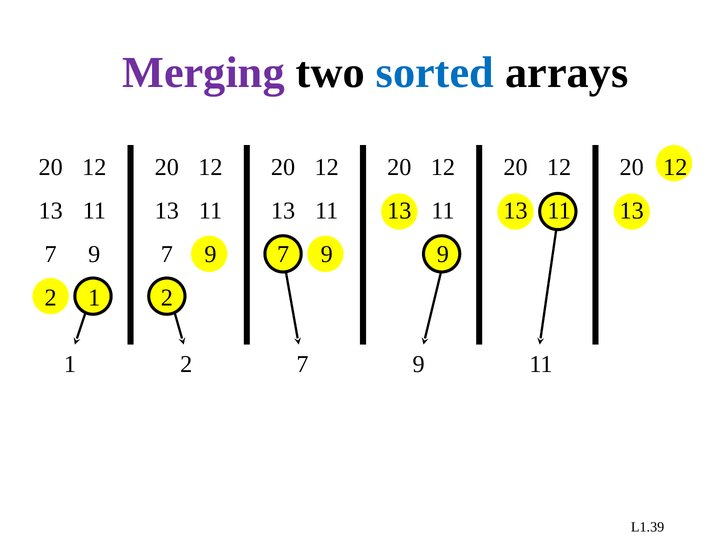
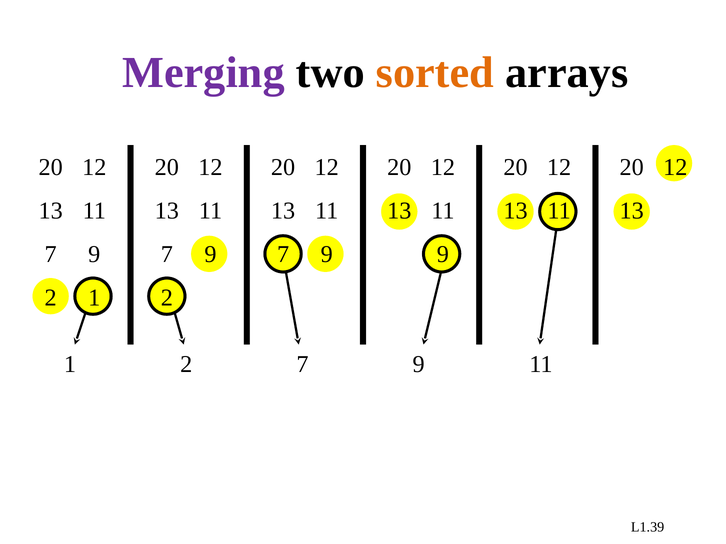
sorted colour: blue -> orange (435, 73)
